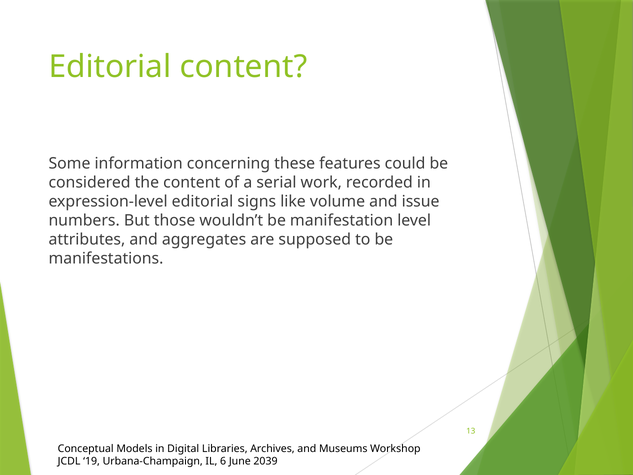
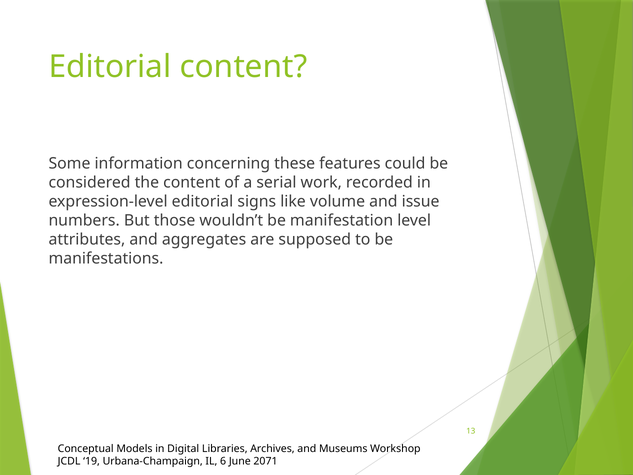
2039: 2039 -> 2071 (266, 461)
